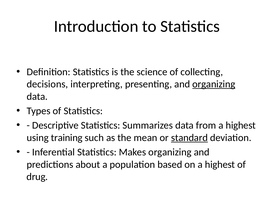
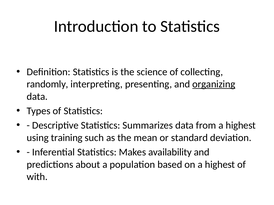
decisions: decisions -> randomly (47, 84)
standard underline: present -> none (189, 138)
Makes organizing: organizing -> availability (170, 152)
drug: drug -> with (37, 177)
